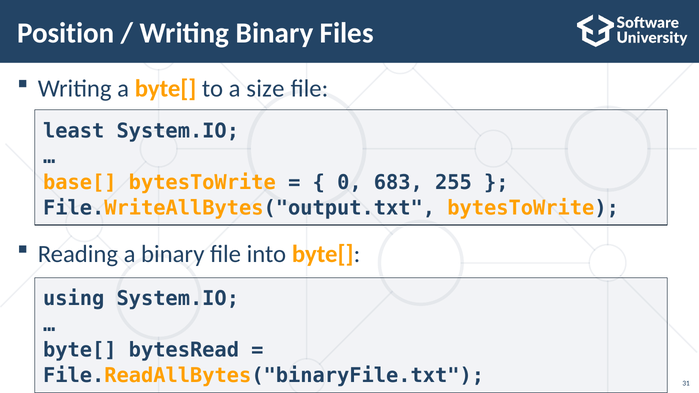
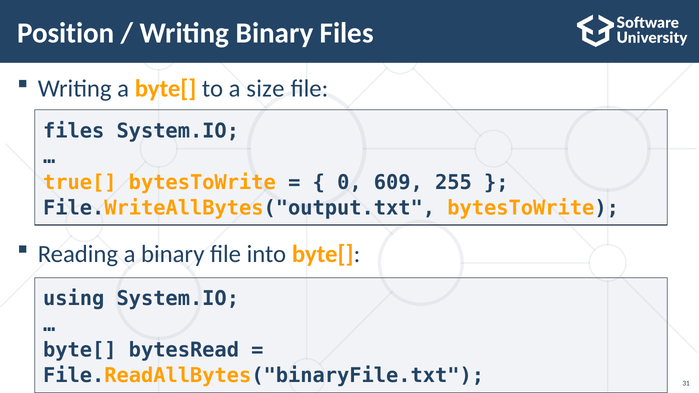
least: least -> files (74, 131)
base[: base[ -> true[ (80, 182)
683: 683 -> 609 (398, 182)
